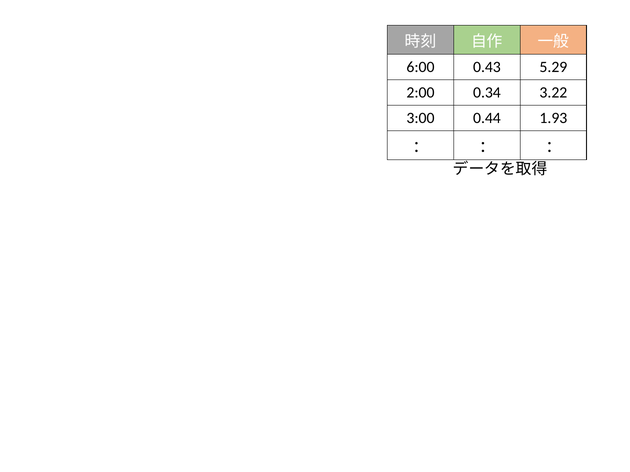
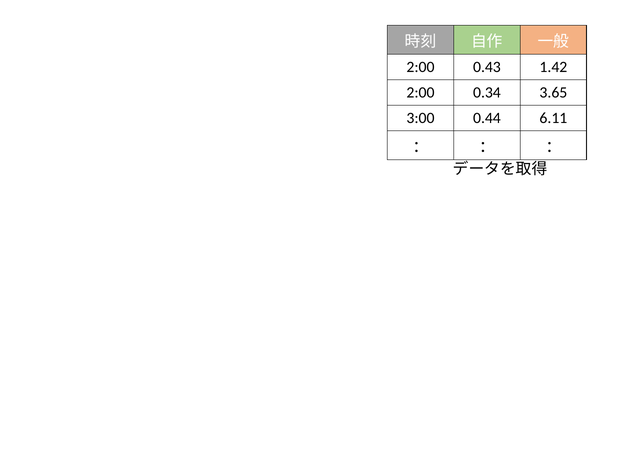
6:00: 6:00 -> 2:00 (420, 67)
5.29: 5.29 -> 1.42 (553, 67)
3.22: 3.22 -> 3.65 (553, 93)
1.93: 1.93 -> 6.11 (553, 118)
